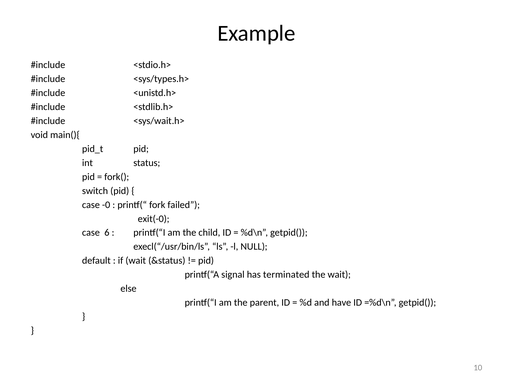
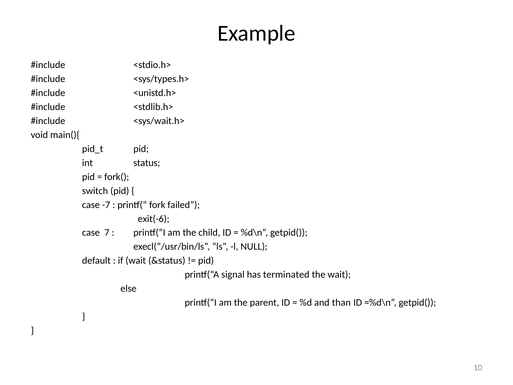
-0: -0 -> -7 (106, 205)
exit(-0: exit(-0 -> exit(-6 (154, 219)
6: 6 -> 7 (107, 233)
have: have -> than (341, 302)
